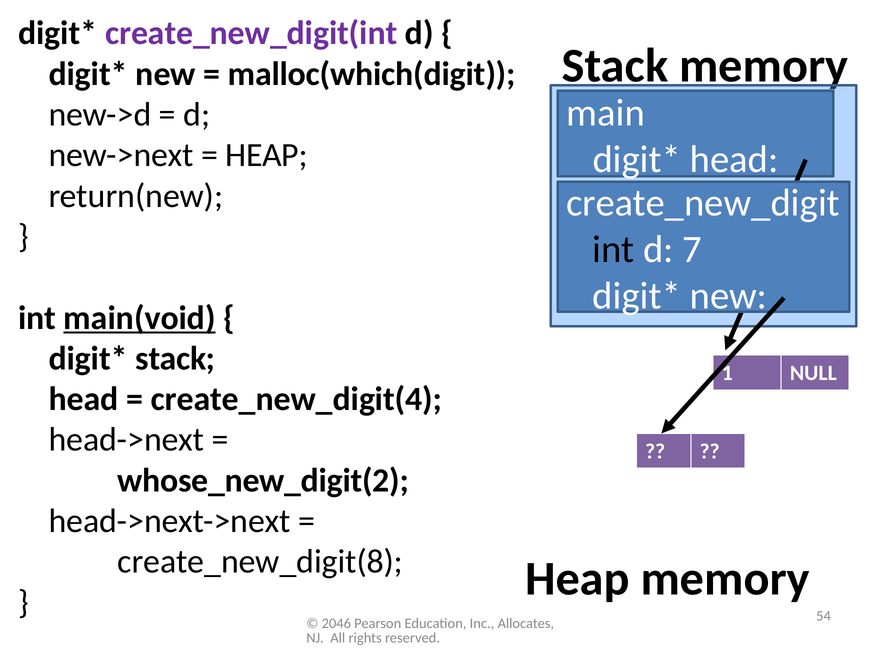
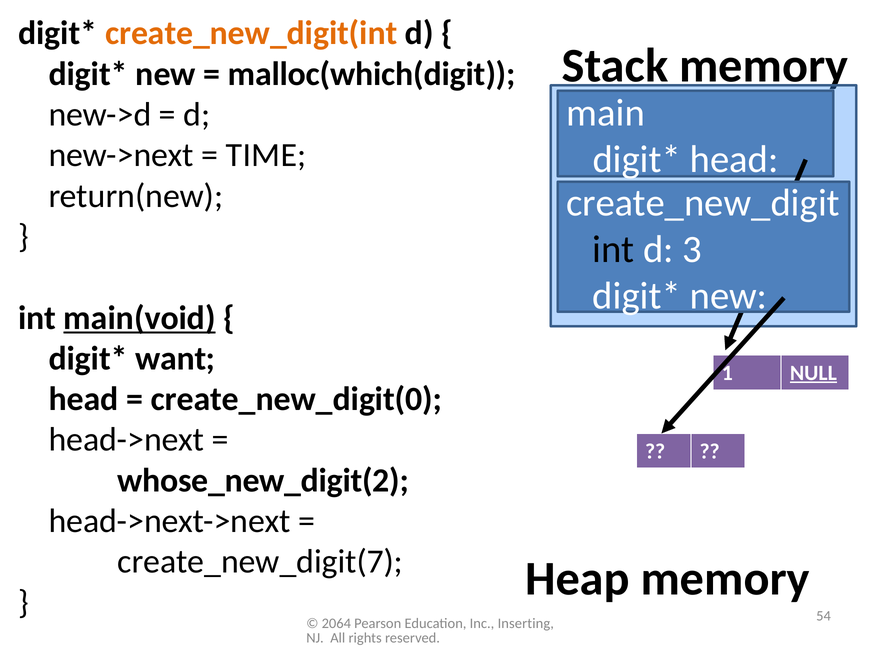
create_new_digit(int colour: purple -> orange (251, 33)
HEAP: HEAP -> TIME (266, 155)
7: 7 -> 3 (692, 250)
stack: stack -> want (175, 359)
NULL underline: none -> present (813, 373)
create_new_digit(4: create_new_digit(4 -> create_new_digit(0 (296, 399)
create_new_digit(8: create_new_digit(8 -> create_new_digit(7 (260, 562)
2046: 2046 -> 2064 (336, 624)
Allocates: Allocates -> Inserting (526, 624)
